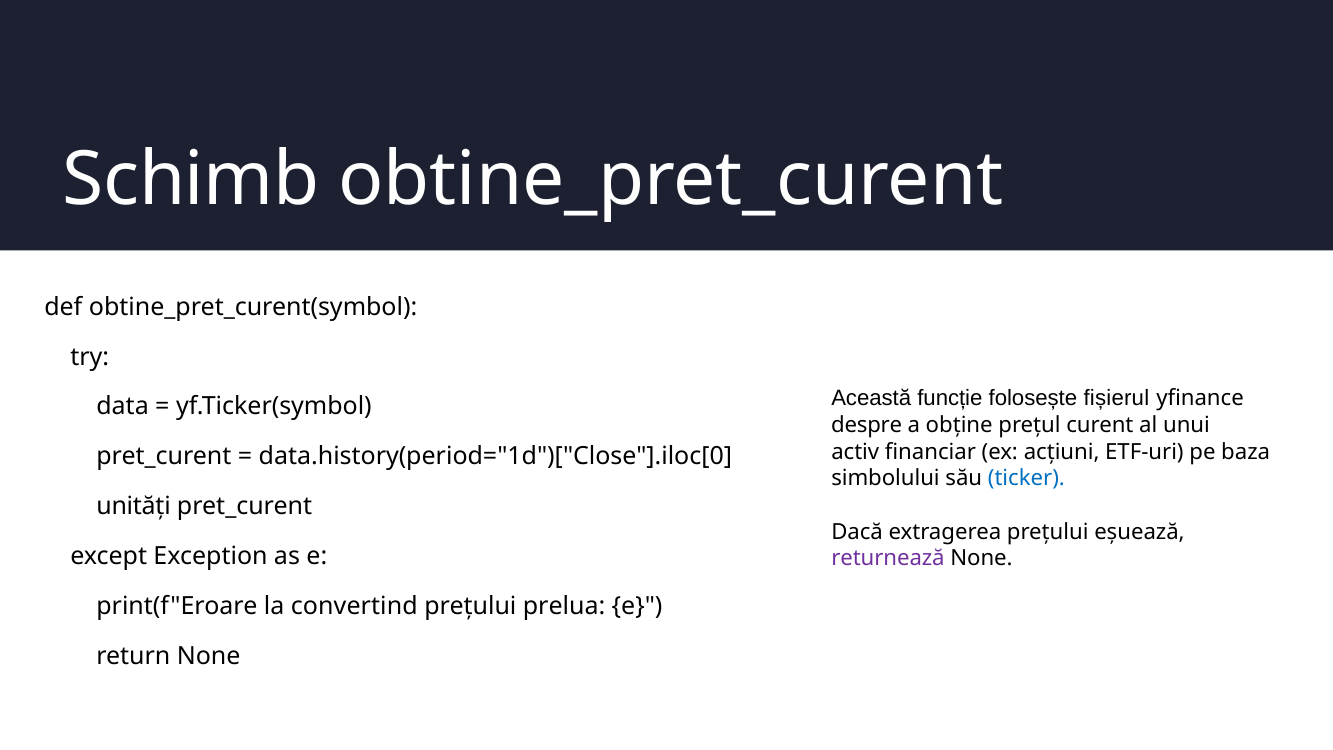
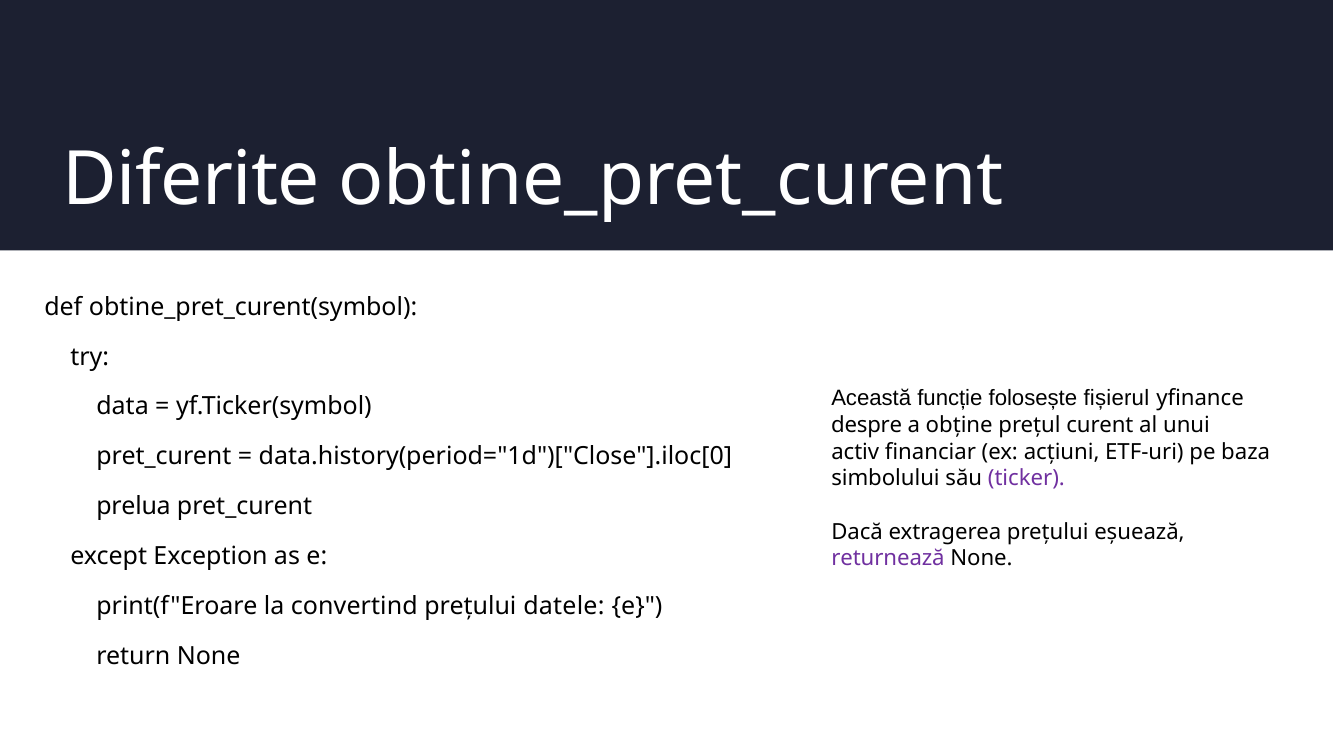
Schimb: Schimb -> Diferite (191, 180)
ticker colour: blue -> purple (1026, 478)
unități: unități -> prelua (134, 506)
prelua: prelua -> datele (564, 606)
